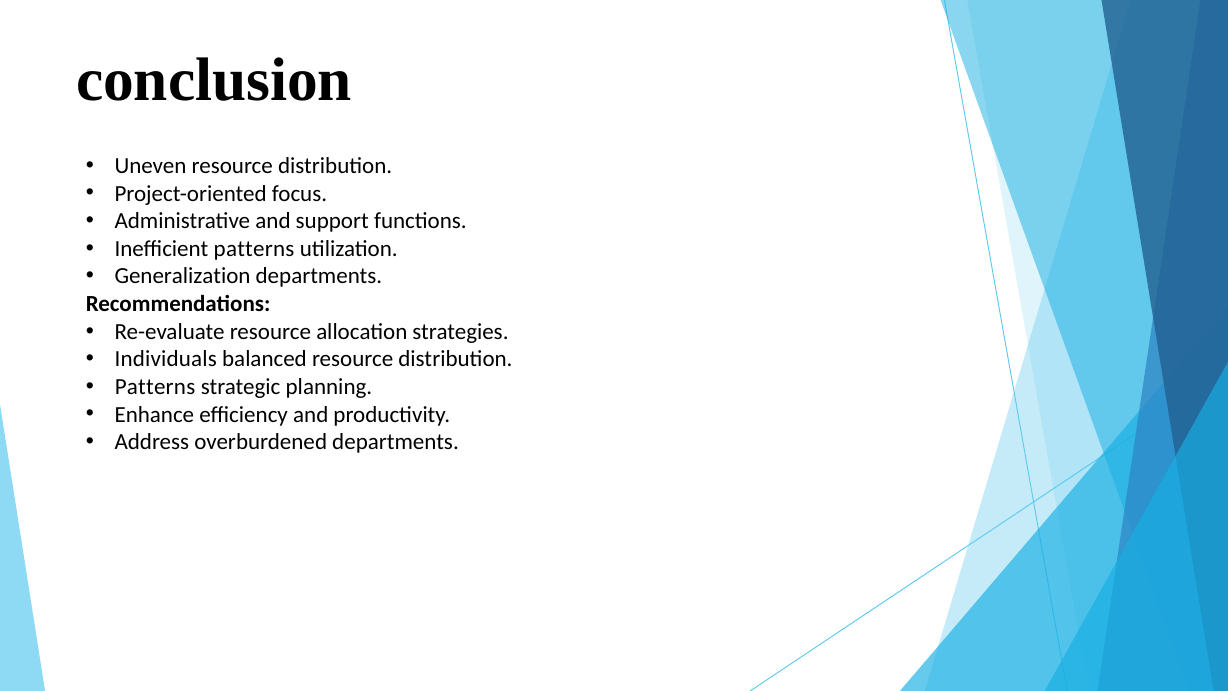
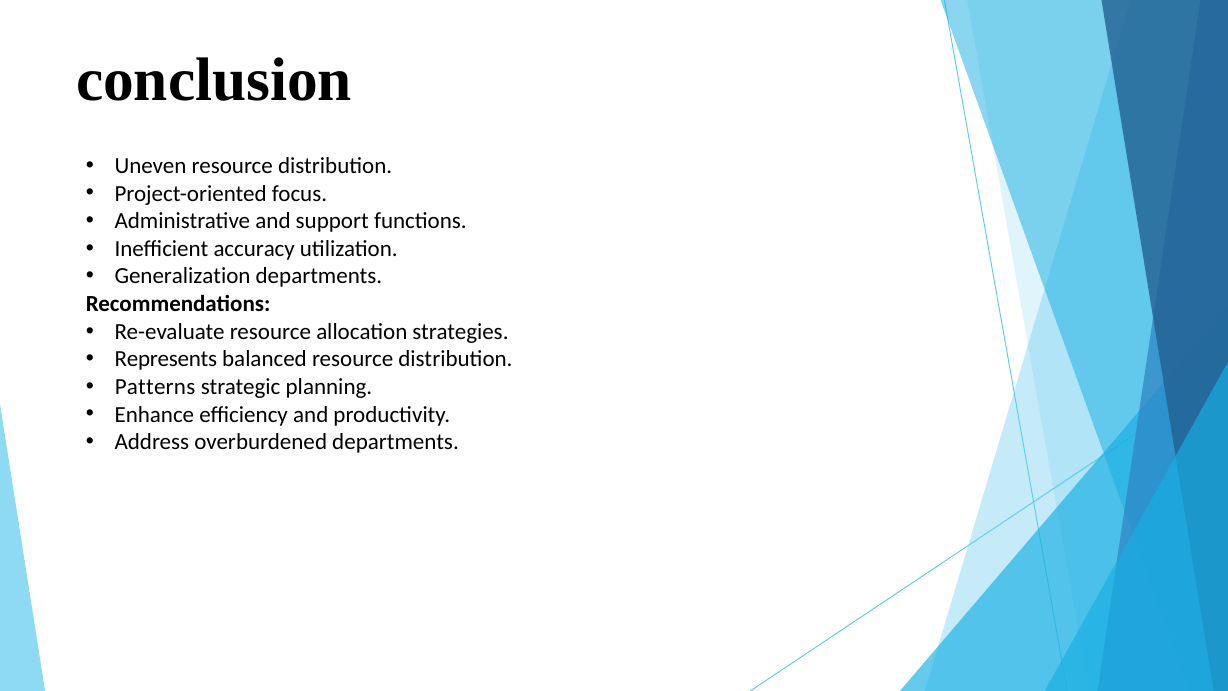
Inefficient patterns: patterns -> accuracy (254, 249)
Individuals: Individuals -> Represents (166, 359)
